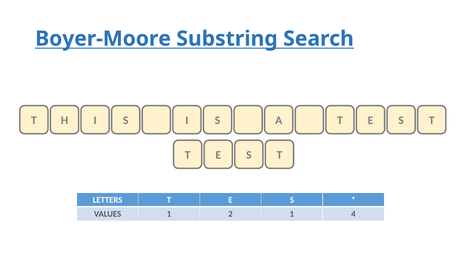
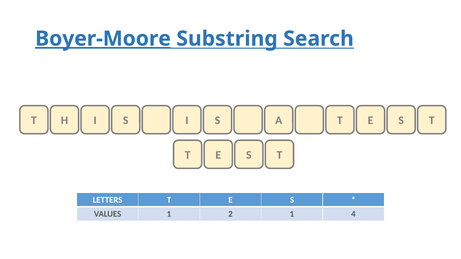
Boyer-Moore underline: none -> present (103, 39)
